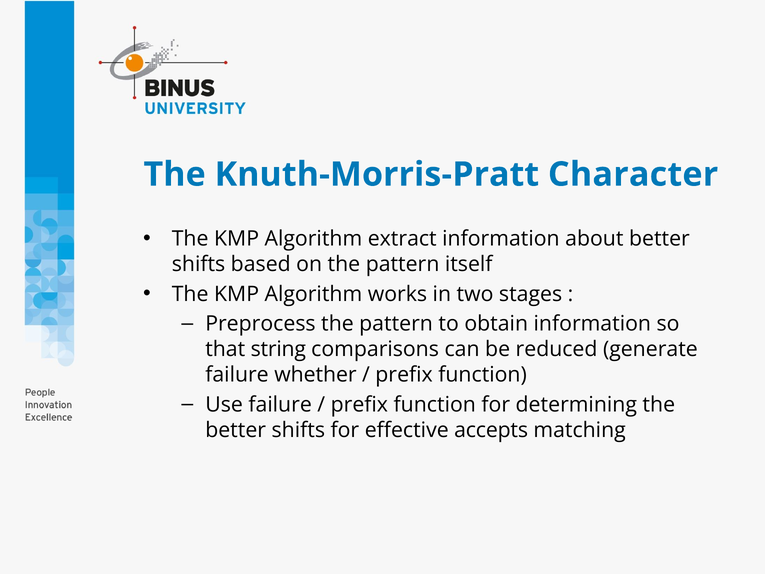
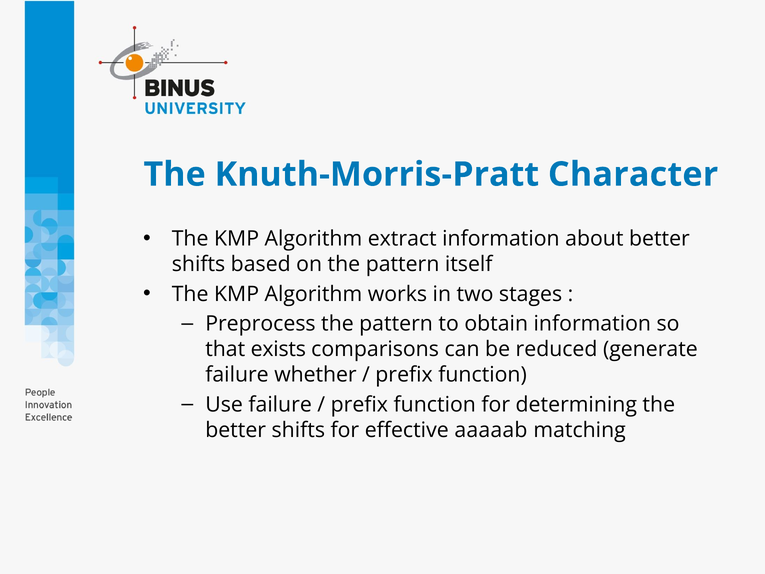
string: string -> exists (278, 349)
accepts: accepts -> aaaaab (491, 430)
